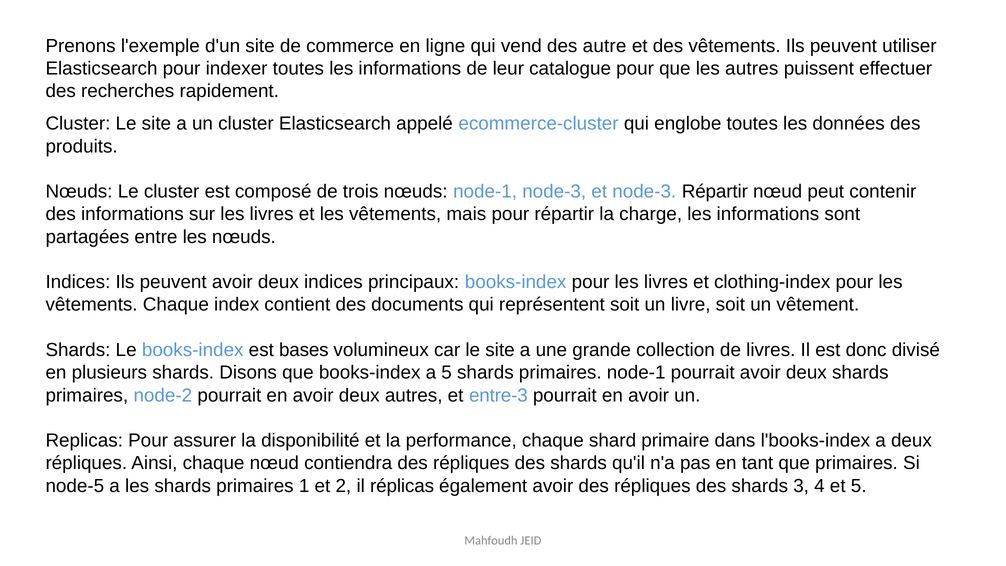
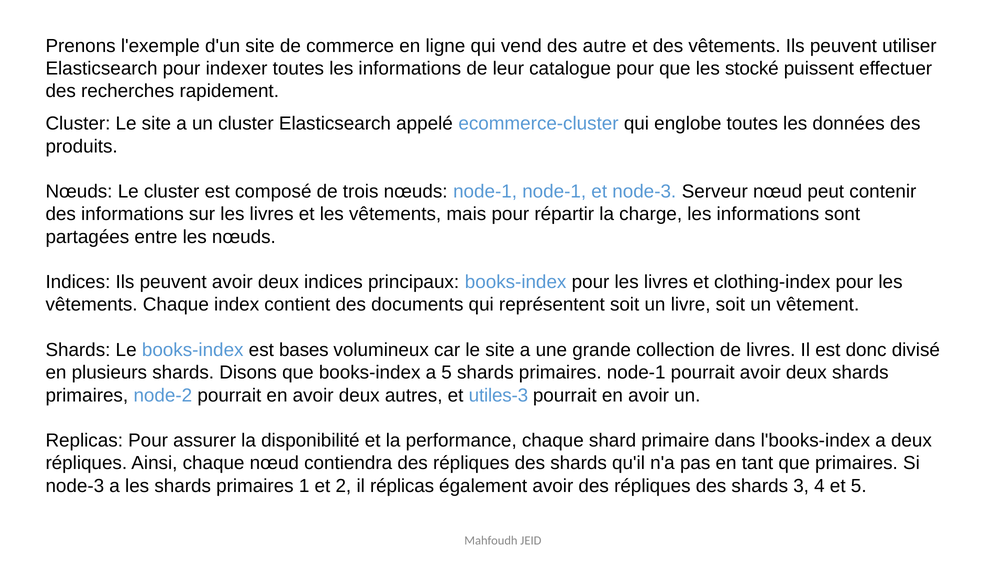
les autres: autres -> stocké (752, 69)
node-1 node-3: node-3 -> node-1 (554, 192)
node-3 Répartir: Répartir -> Serveur (715, 192)
entre-3: entre-3 -> utiles-3 (498, 395)
node-5: node-5 -> node-3 (75, 486)
